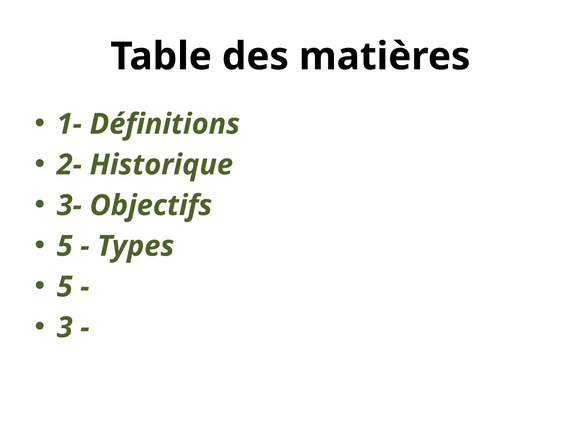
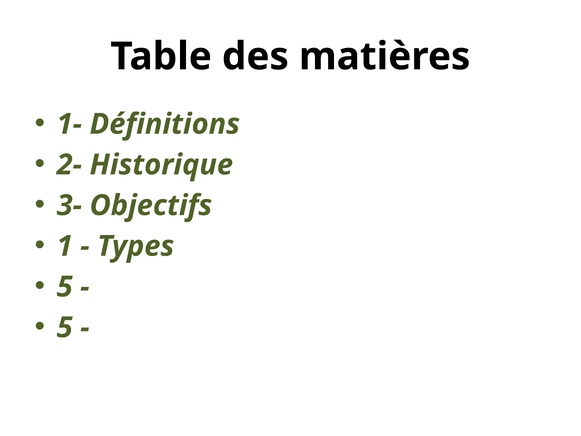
5: 5 -> 1 (65, 246)
3: 3 -> 5 (65, 327)
